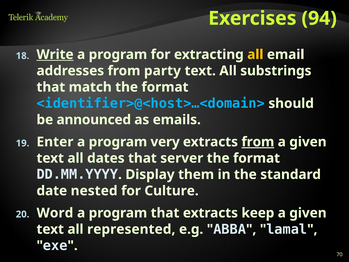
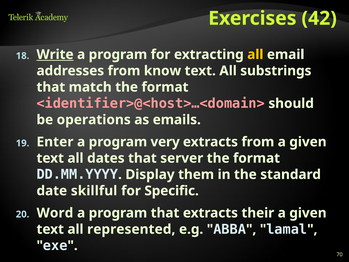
94: 94 -> 42 (319, 18)
party: party -> know (163, 71)
<identifier>@<host>…<domain> colour: light blue -> pink (151, 103)
announced: announced -> operations (94, 120)
from underline: present -> none (258, 142)
nested: nested -> skillful (94, 191)
Culture: Culture -> Specific (172, 191)
keep: keep -> their (258, 213)
